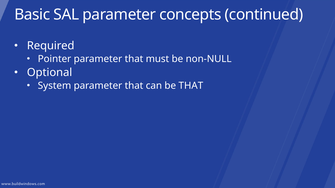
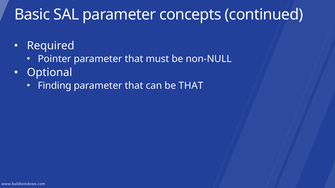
System: System -> Finding (55, 86)
